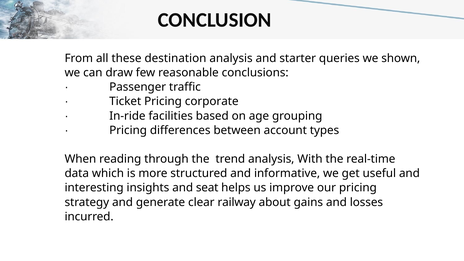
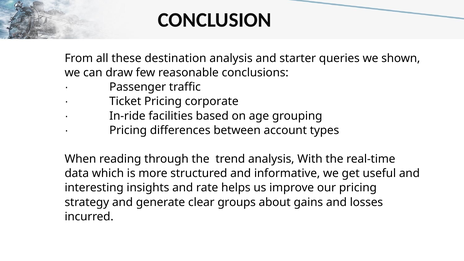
seat: seat -> rate (207, 188)
railway: railway -> groups (237, 202)
